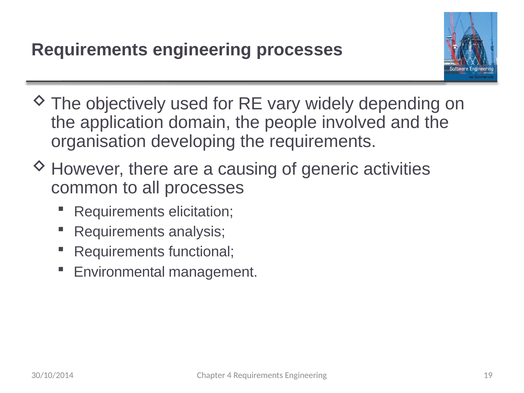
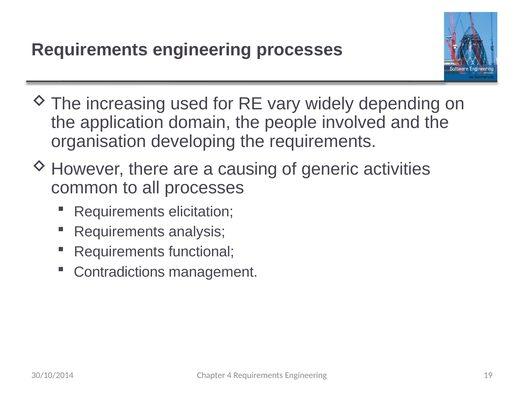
objectively: objectively -> increasing (126, 104)
Environmental: Environmental -> Contradictions (119, 272)
